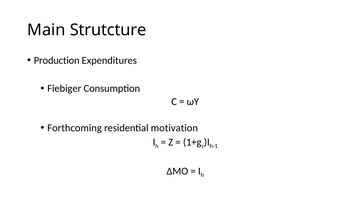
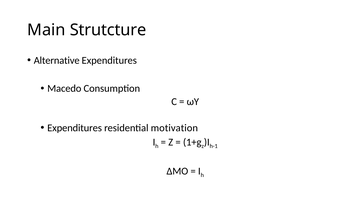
Production: Production -> Alternative (57, 60)
Fiebiger: Fiebiger -> Macedo (64, 88)
Forthcoming: Forthcoming -> Expenditures (75, 128)
